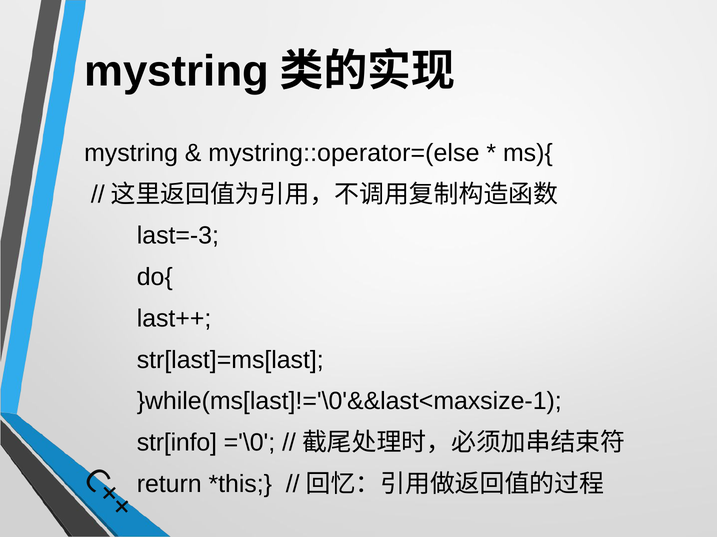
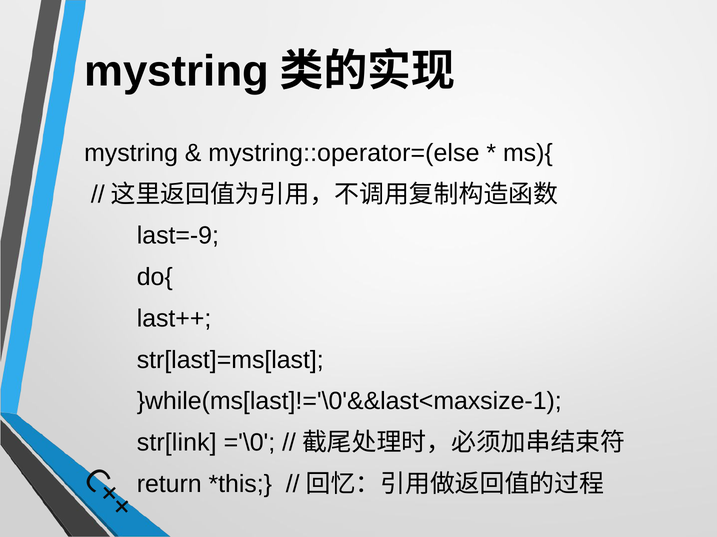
last=-3: last=-3 -> last=-9 (178, 236)
str[info: str[info -> str[link (177, 443)
